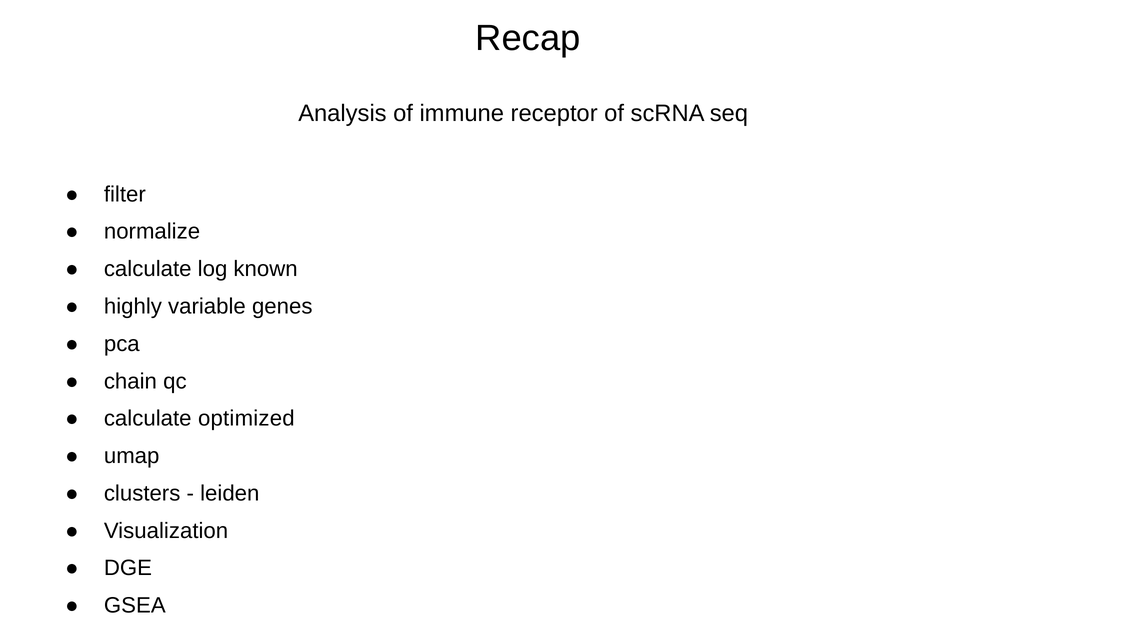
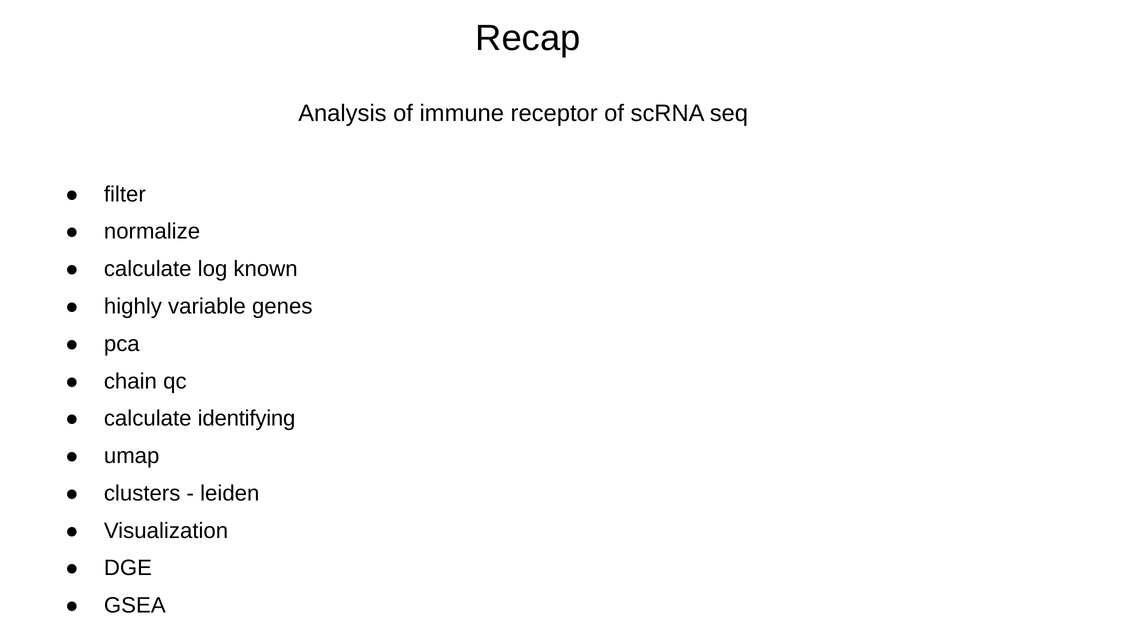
optimized: optimized -> identifying (247, 418)
